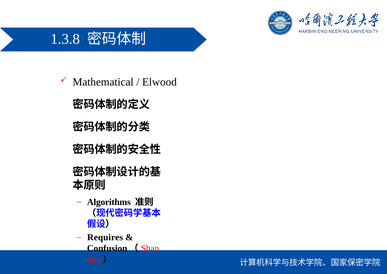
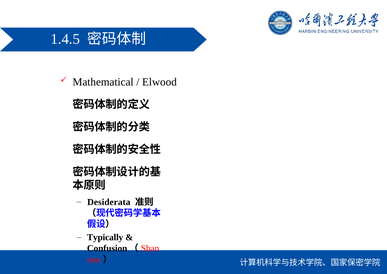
1.3.8: 1.3.8 -> 1.4.5 (65, 39)
Algorithms: Algorithms -> Desiderata (109, 202)
Requires: Requires -> Typically (105, 237)
